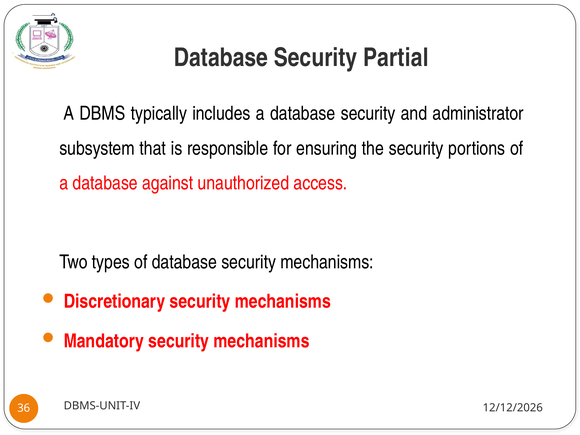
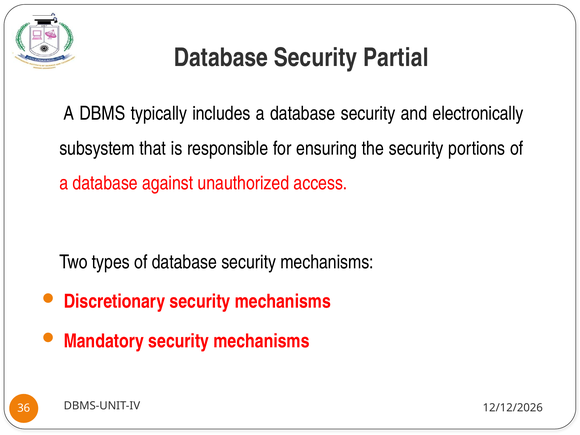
administrator: administrator -> electronically (478, 113)
